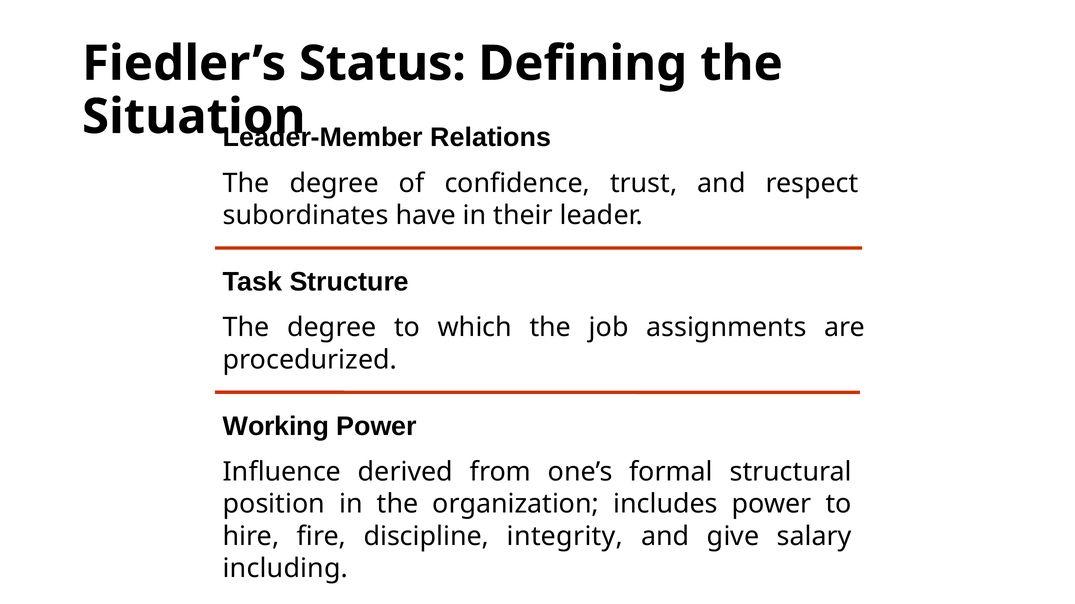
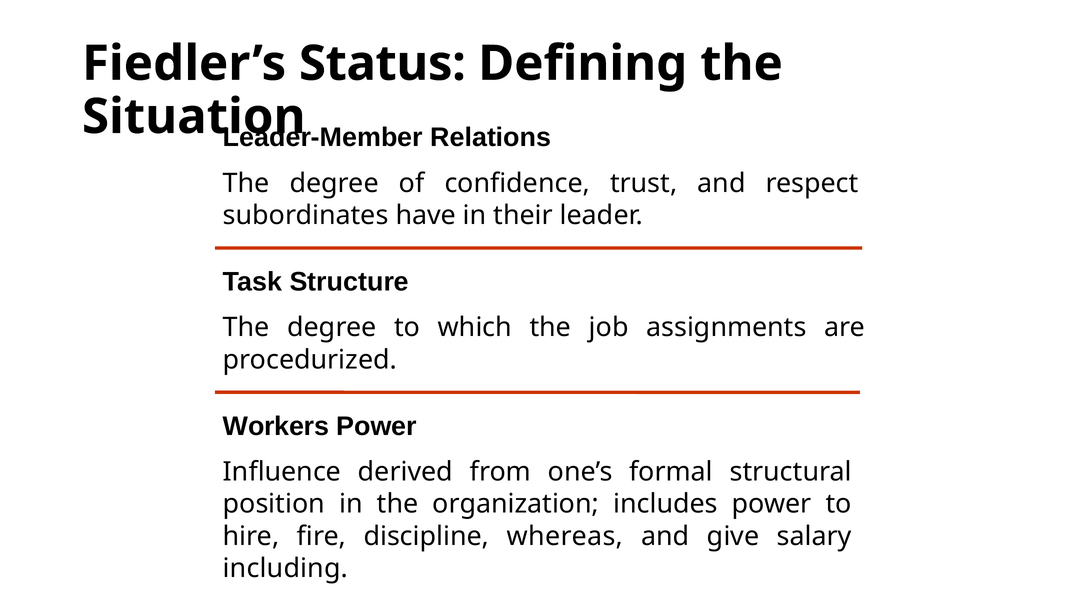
Working: Working -> Workers (276, 427)
integrity: integrity -> whereas (565, 537)
